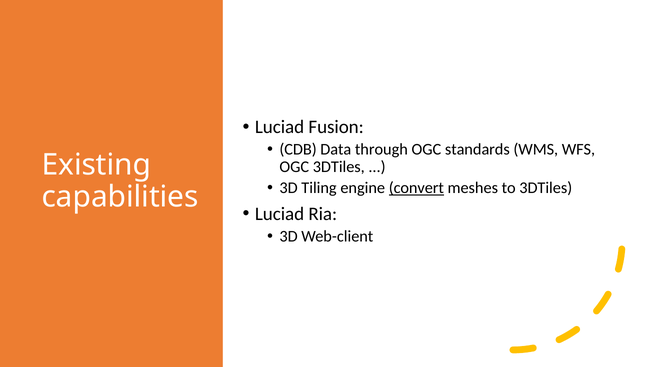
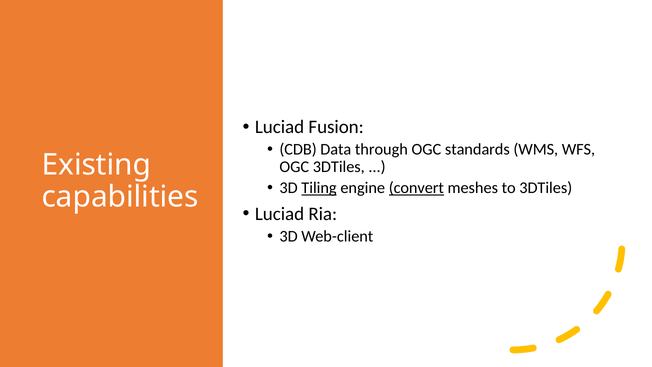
Tiling underline: none -> present (319, 188)
